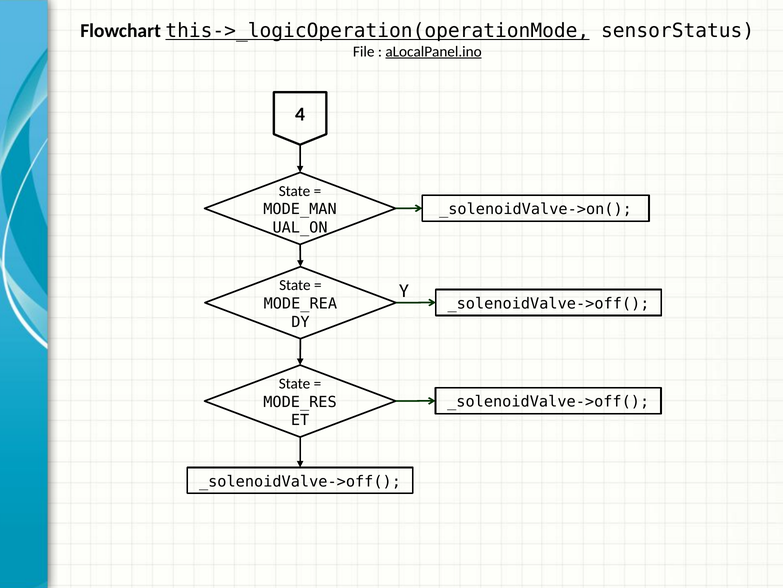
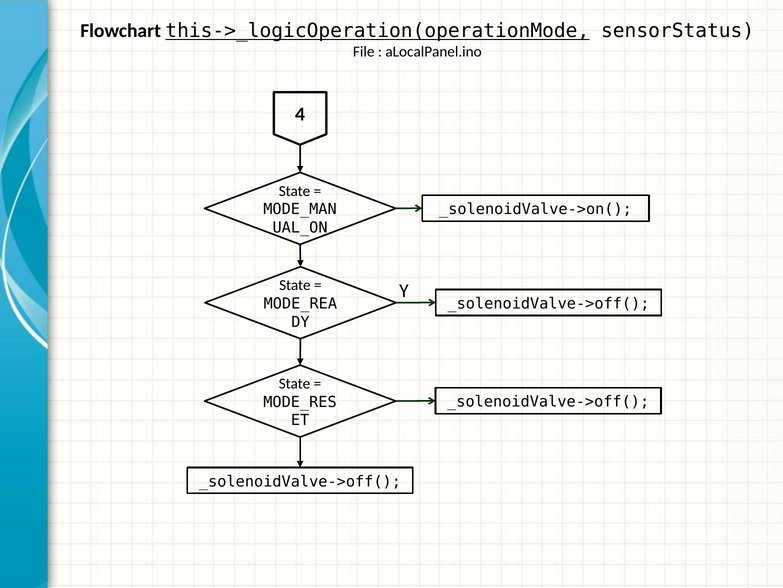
aLocalPanel.ino underline: present -> none (434, 51)
